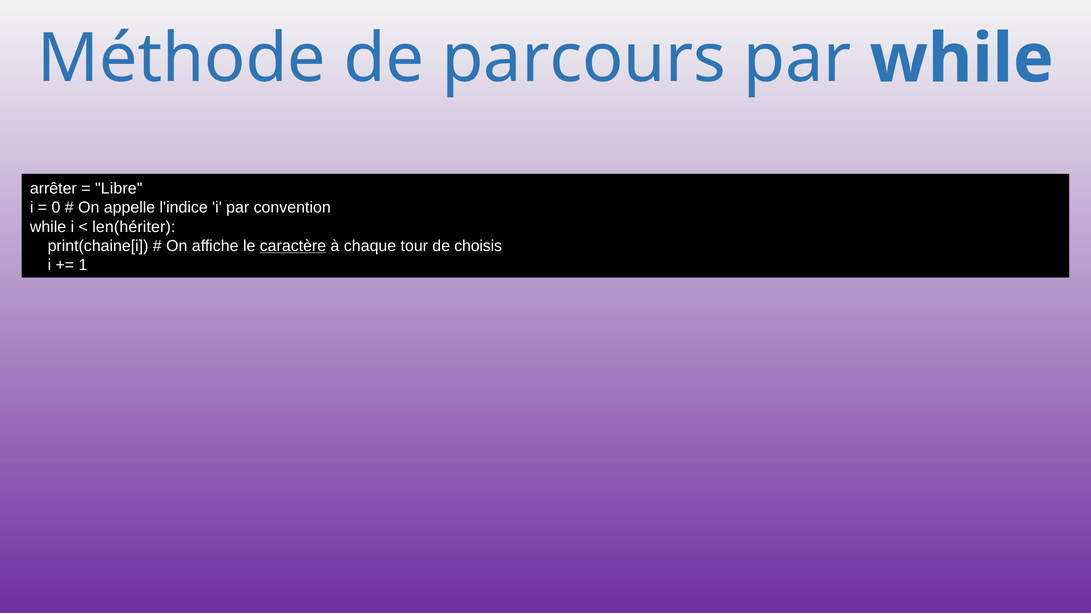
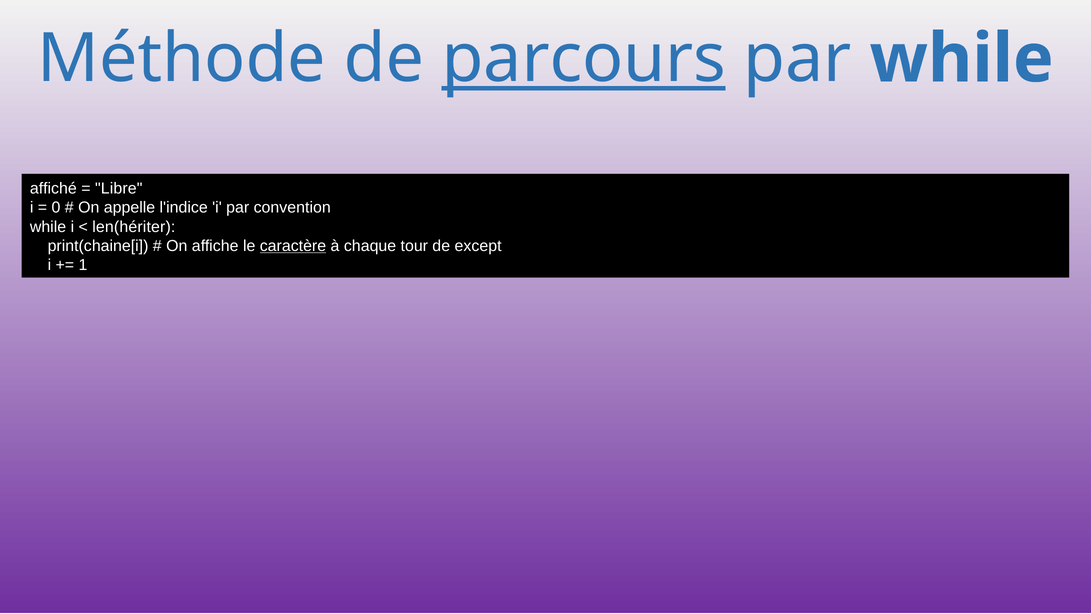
parcours underline: none -> present (584, 59)
arrêter: arrêter -> affiché (53, 188)
choisis: choisis -> except (478, 246)
